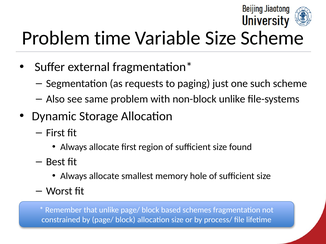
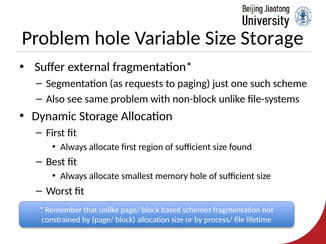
Problem time: time -> hole (112, 38)
Size Scheme: Scheme -> Storage (272, 38)
